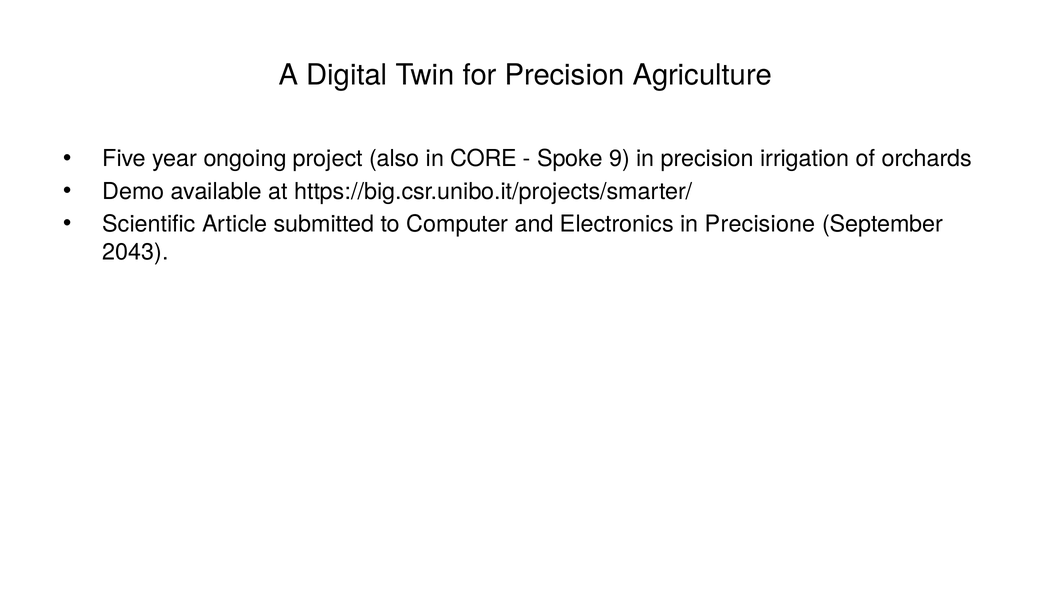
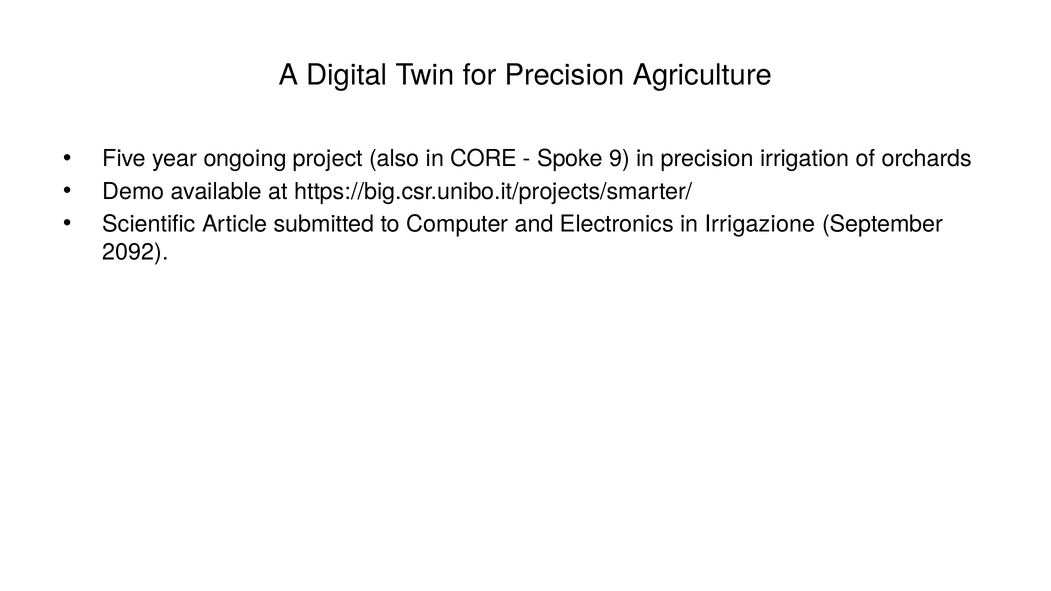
Precisione: Precisione -> Irrigazione (760, 224)
2043: 2043 -> 2092 (135, 252)
